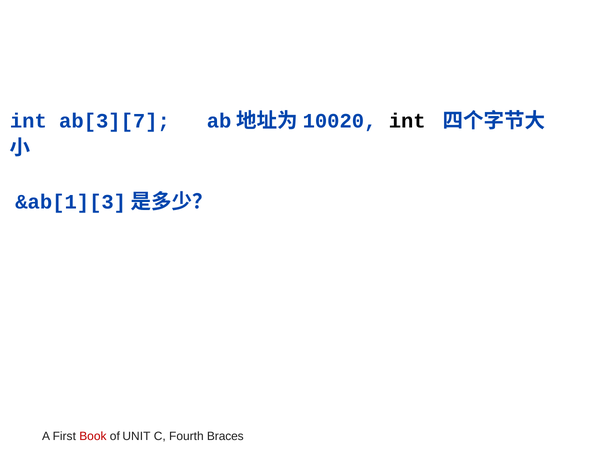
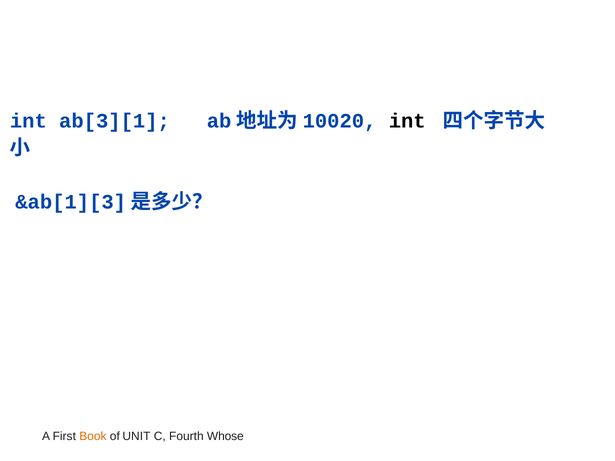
ab[3][7: ab[3][7 -> ab[3][1 (114, 121)
Book colour: red -> orange (93, 436)
Braces: Braces -> Whose (225, 436)
